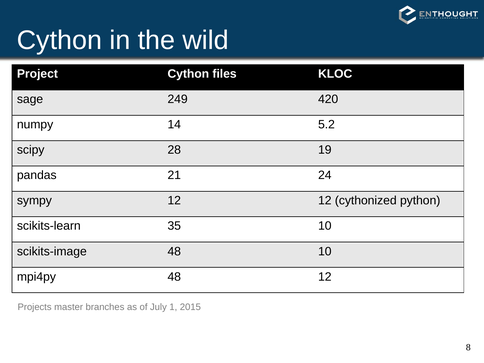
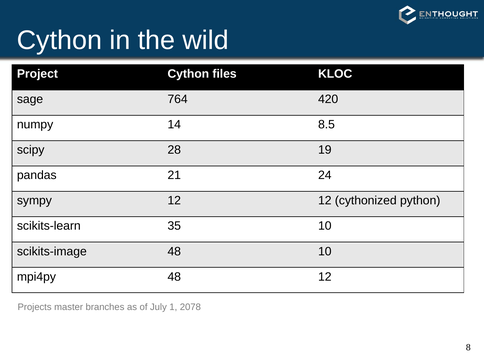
249: 249 -> 764 (178, 99)
5.2: 5.2 -> 8.5 (326, 125)
2015: 2015 -> 2078 (190, 307)
